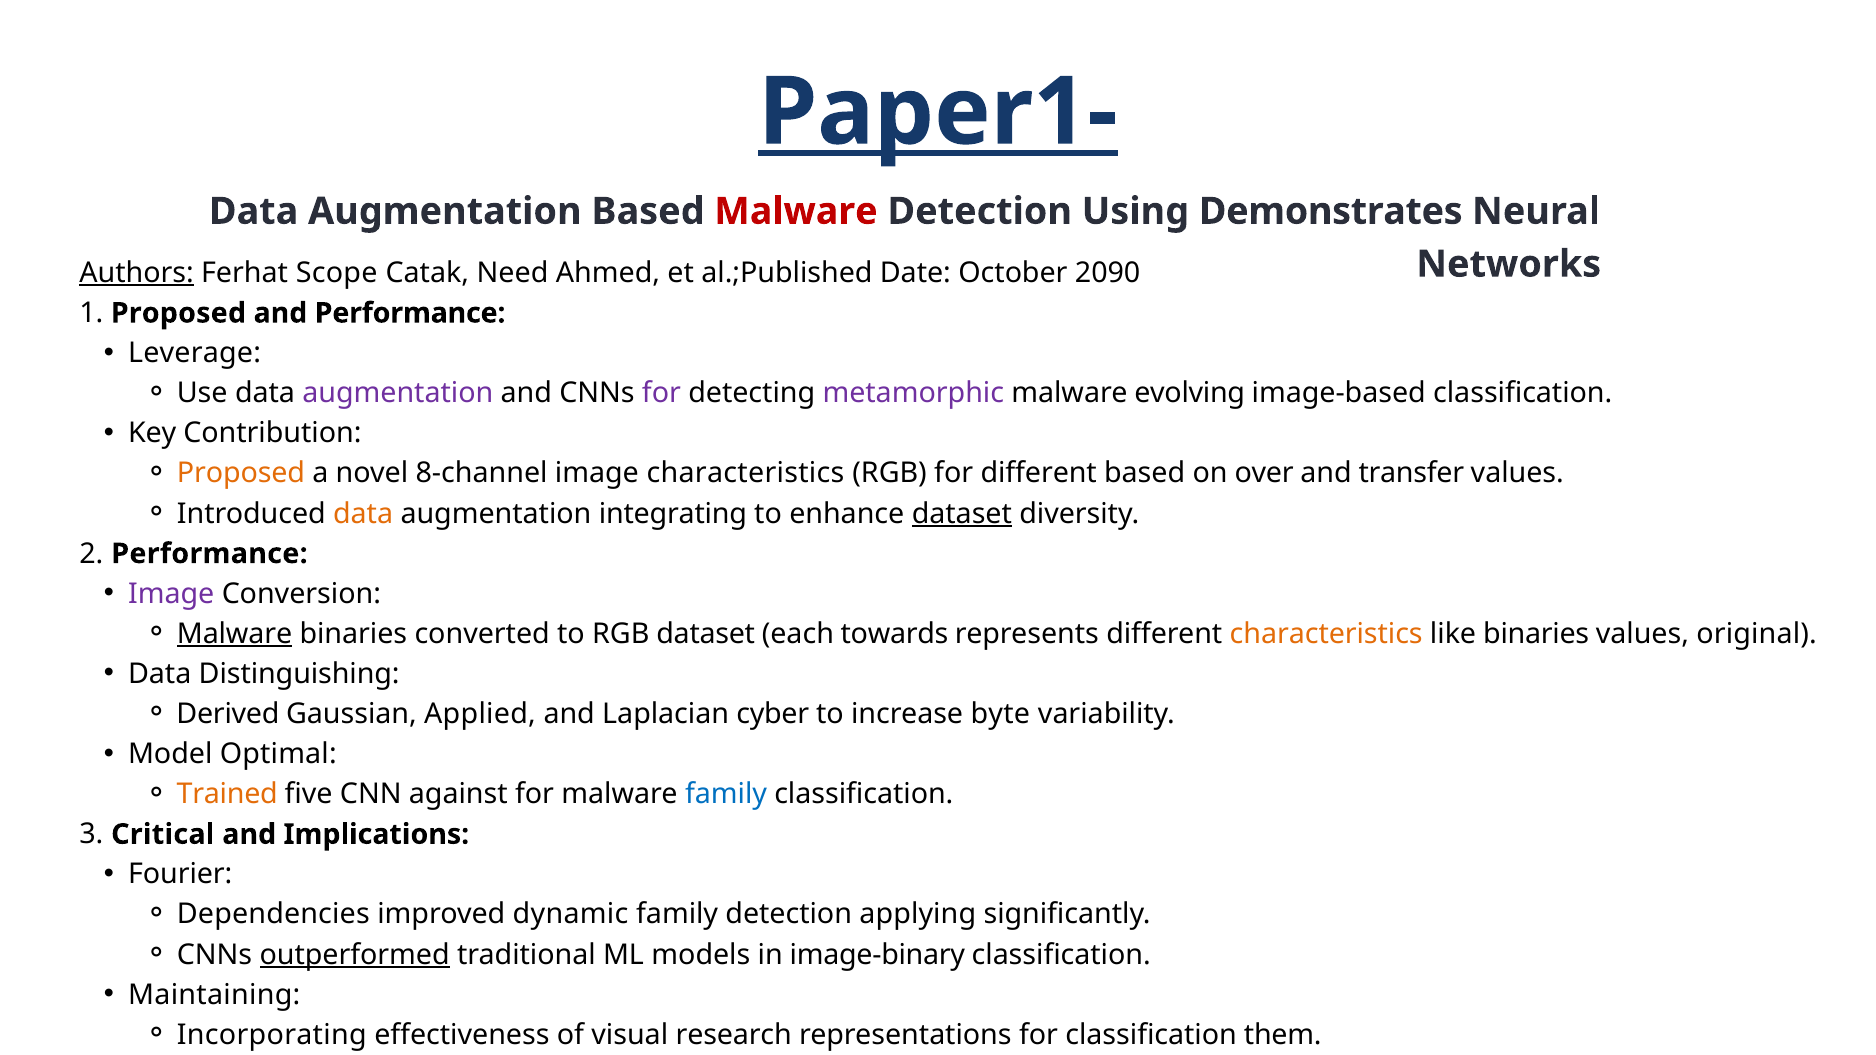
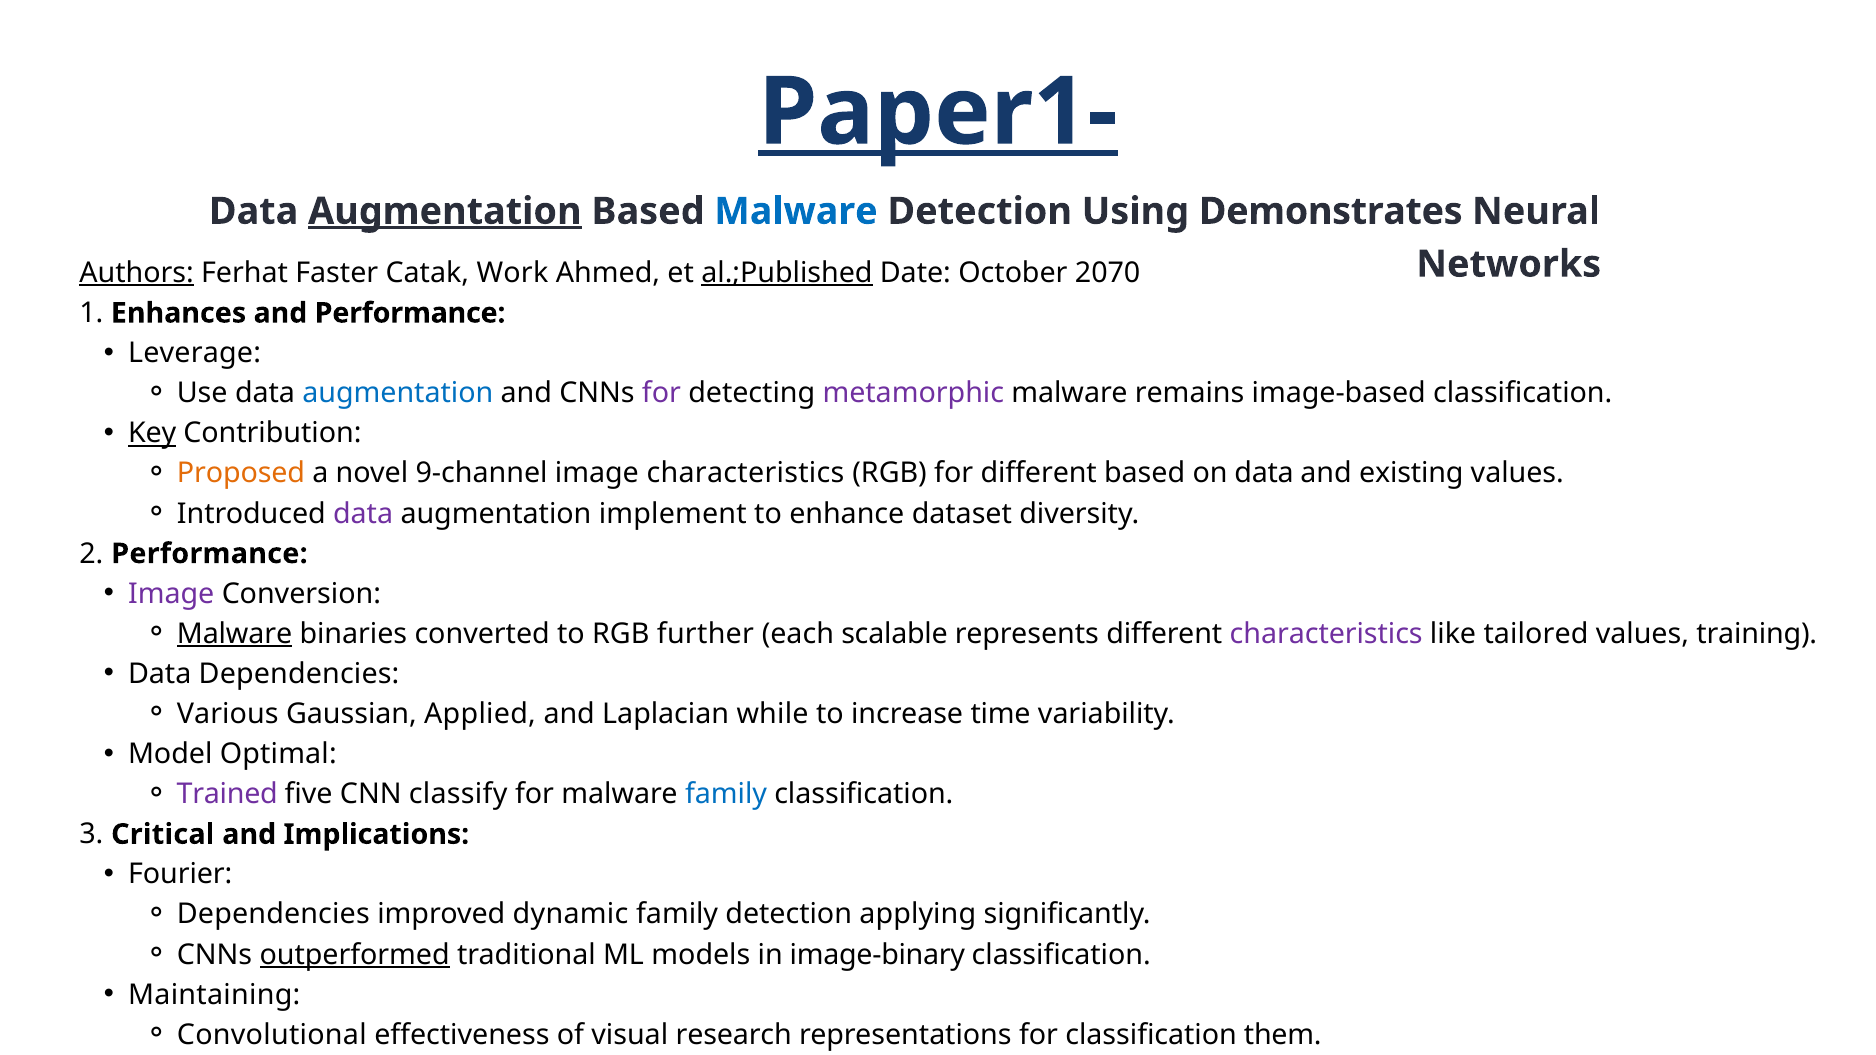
Augmentation underline: none -> present (445, 211)
Malware colour: red -> blue (796, 211)
Scope: Scope -> Faster (337, 273)
Need: Need -> Work (512, 273)
al.;Published underline: none -> present (787, 273)
2090: 2090 -> 2070 (1108, 273)
1 Proposed: Proposed -> Enhances (179, 313)
augmentation colour: purple -> blue (398, 393)
evolving: evolving -> remains (1190, 393)
Key underline: none -> present (152, 433)
8-channel: 8-channel -> 9-channel (482, 474)
on over: over -> data (1264, 474)
transfer: transfer -> existing (1411, 474)
data colour: orange -> purple (363, 514)
integrating: integrating -> implement (673, 514)
dataset underline: present -> none (962, 514)
RGB dataset: dataset -> further (705, 634)
towards: towards -> scalable (895, 634)
characteristics colour: orange -> purple (1326, 634)
like binaries: binaries -> tailored (1536, 634)
original: original -> training (1757, 634)
Data Distinguishing: Distinguishing -> Dependencies (299, 674)
Derived: Derived -> Various (228, 714)
cyber: cyber -> while (773, 714)
byte: byte -> time (1001, 714)
Trained colour: orange -> purple (227, 794)
against: against -> classify (458, 794)
Incorporating: Incorporating -> Convolutional (272, 1035)
